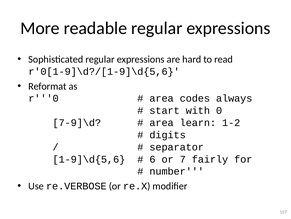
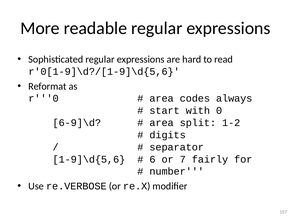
7-9]\d: 7-9]\d -> 6-9]\d (77, 122)
learn: learn -> split (198, 122)
